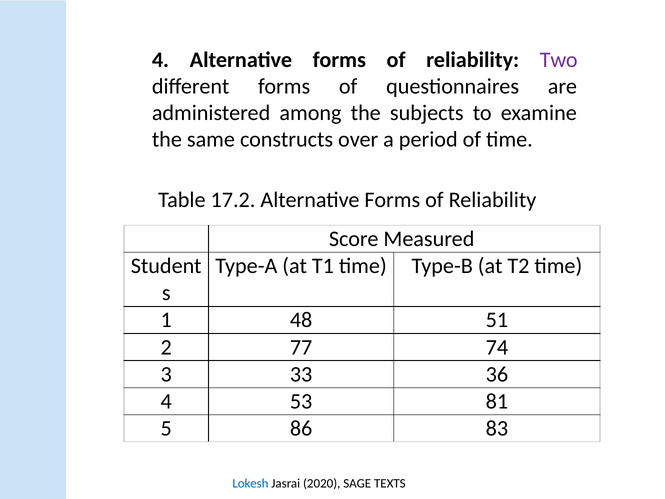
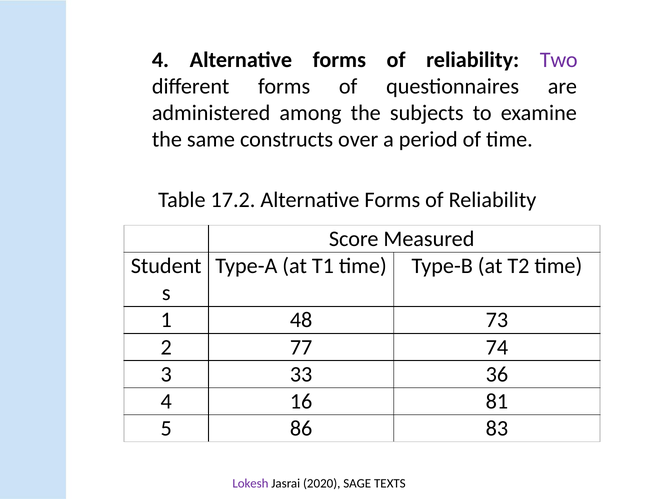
51: 51 -> 73 (497, 320)
53: 53 -> 16 (301, 401)
Lokesh colour: blue -> purple (250, 483)
